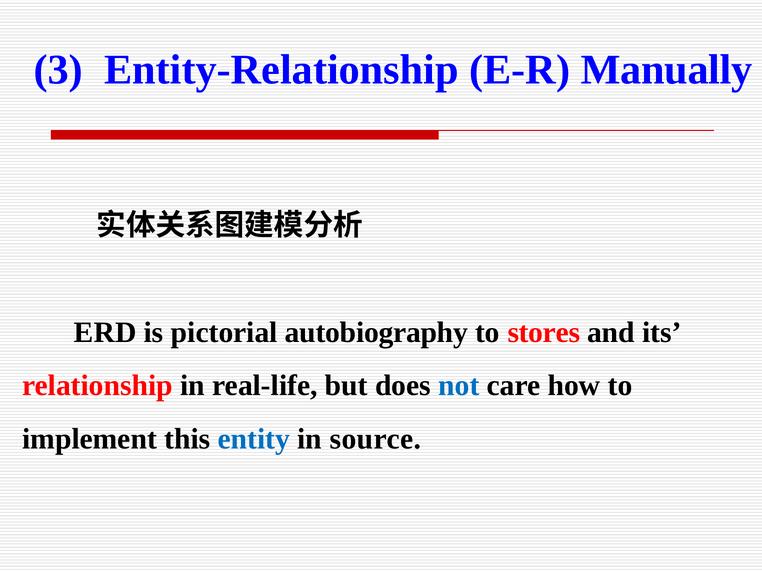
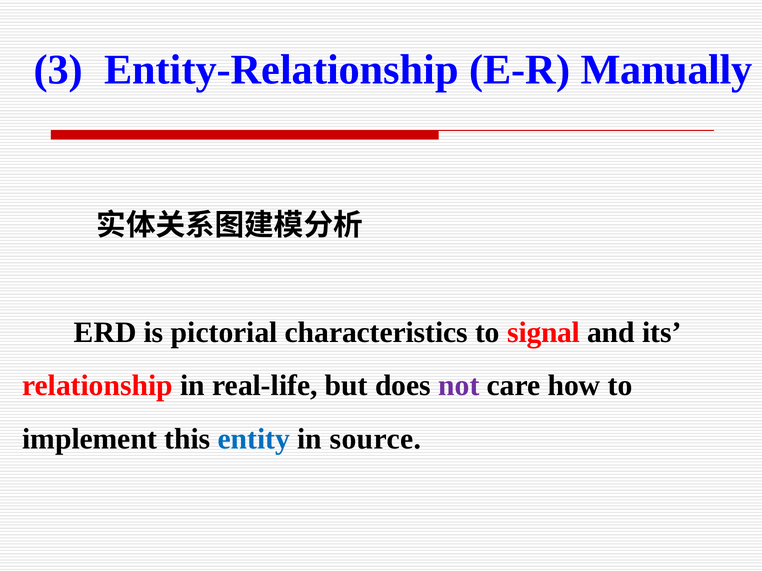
autobiography: autobiography -> characteristics (376, 333)
stores: stores -> signal (544, 333)
not colour: blue -> purple (459, 386)
